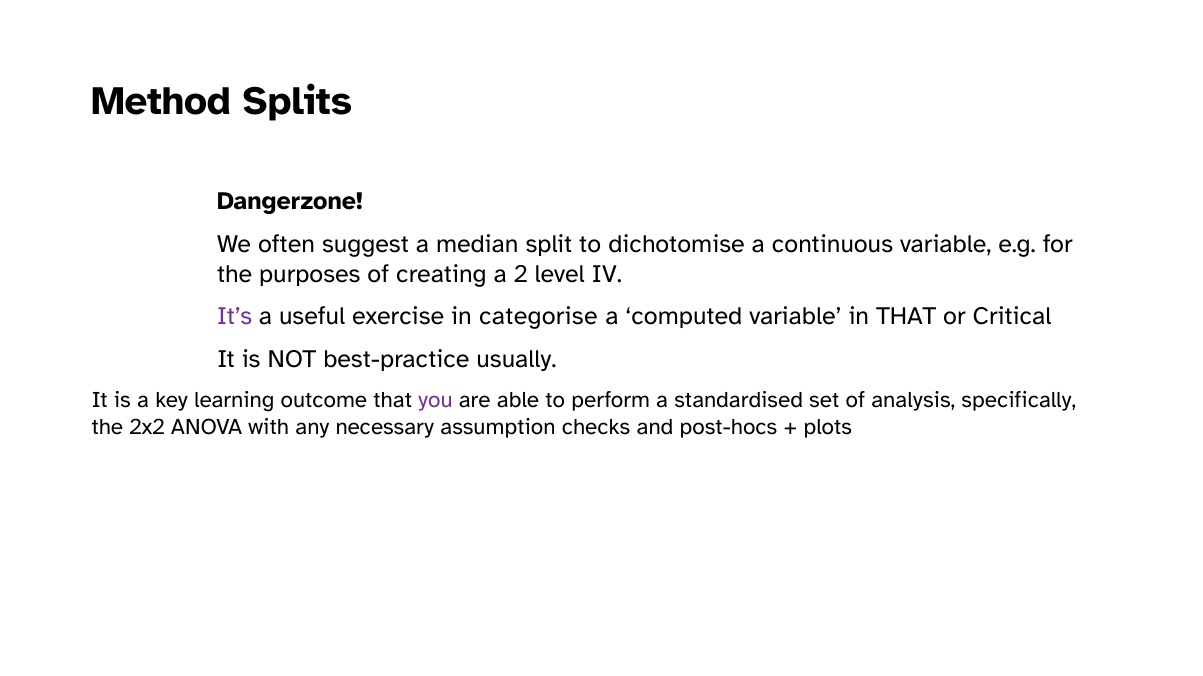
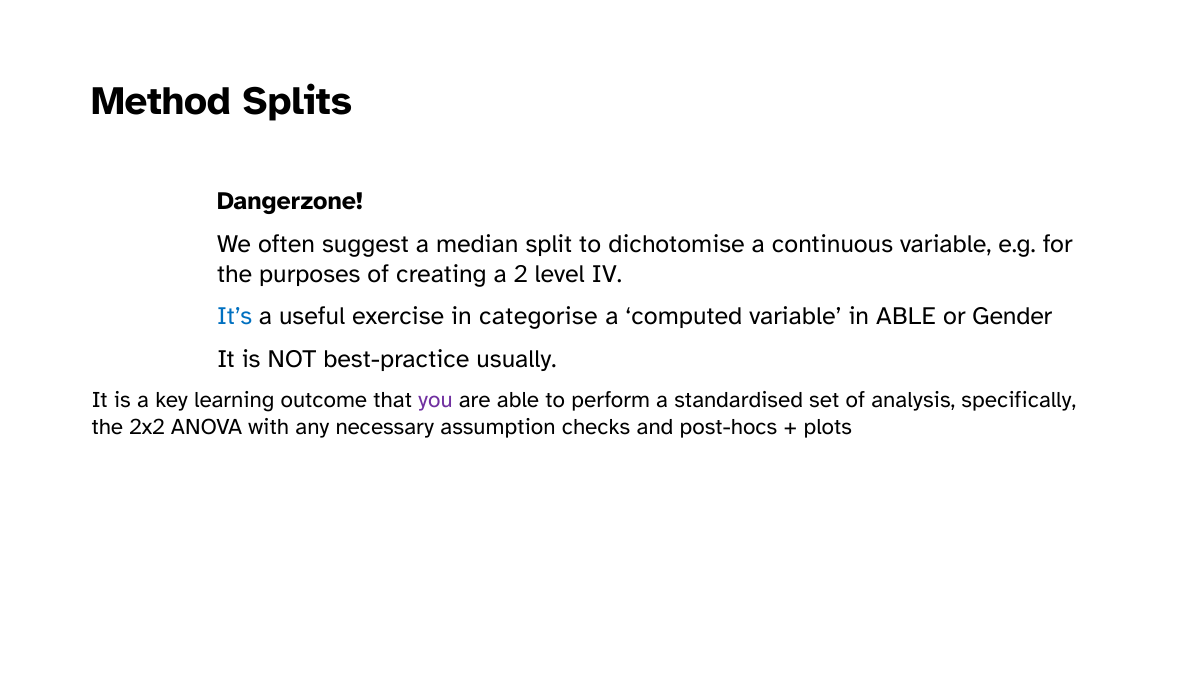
It’s colour: purple -> blue (235, 317)
in THAT: THAT -> ABLE (906, 317)
Critical: Critical -> Gender (1012, 317)
